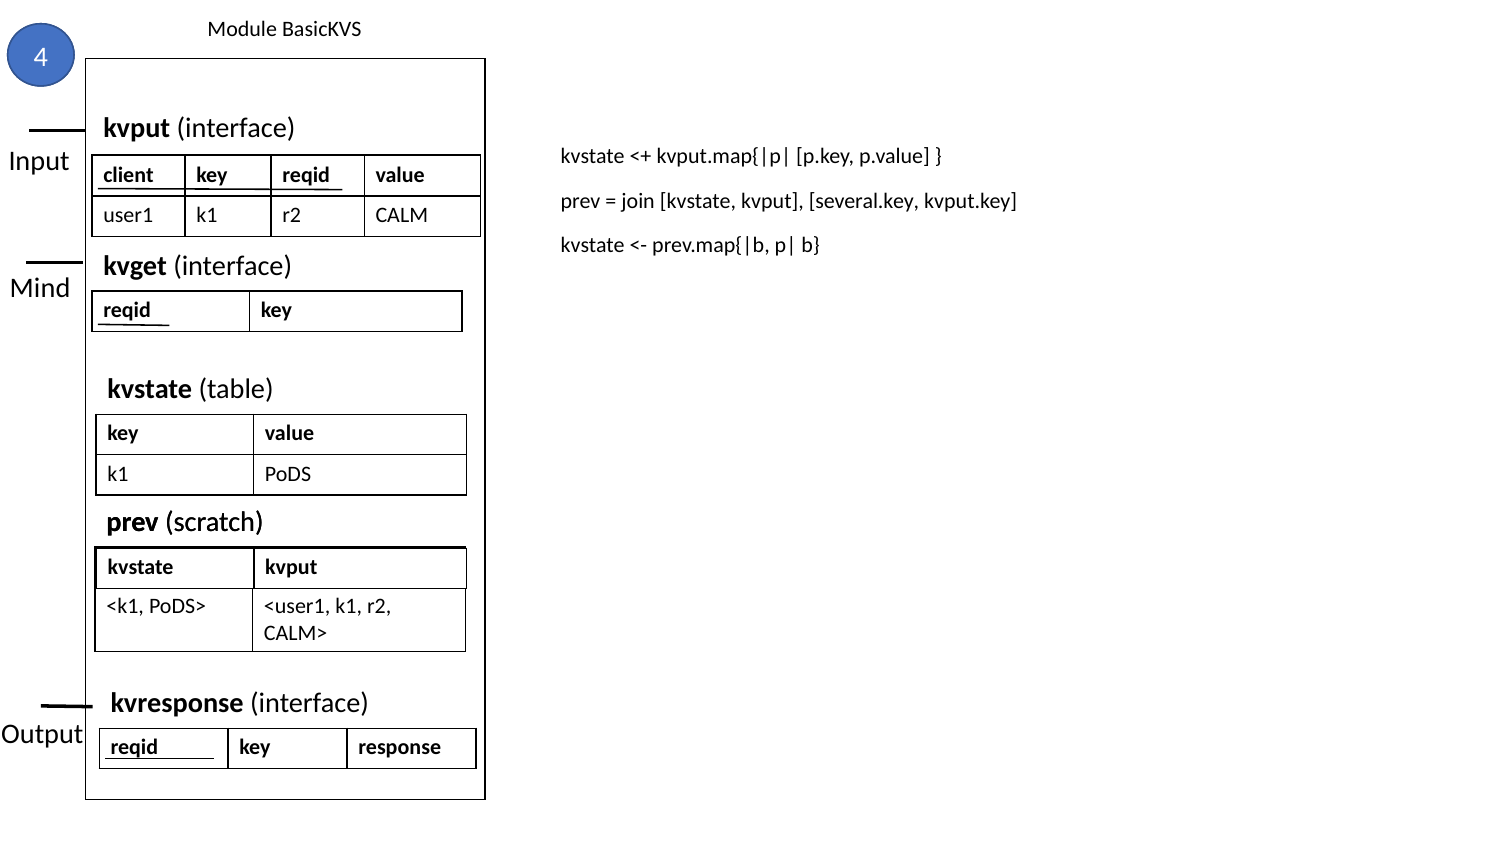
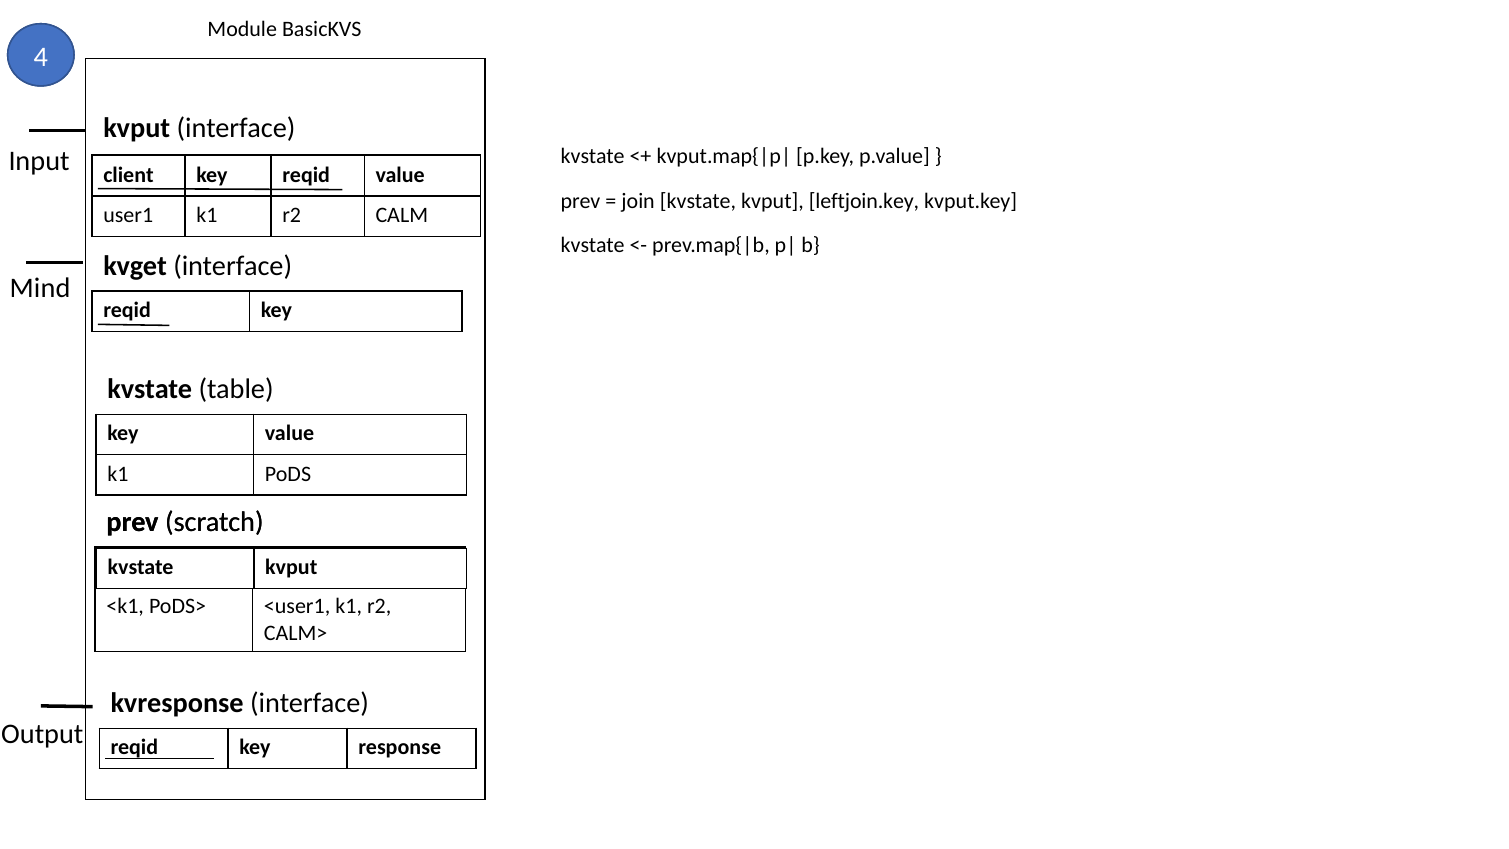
several.key: several.key -> leftjoin.key (864, 201)
